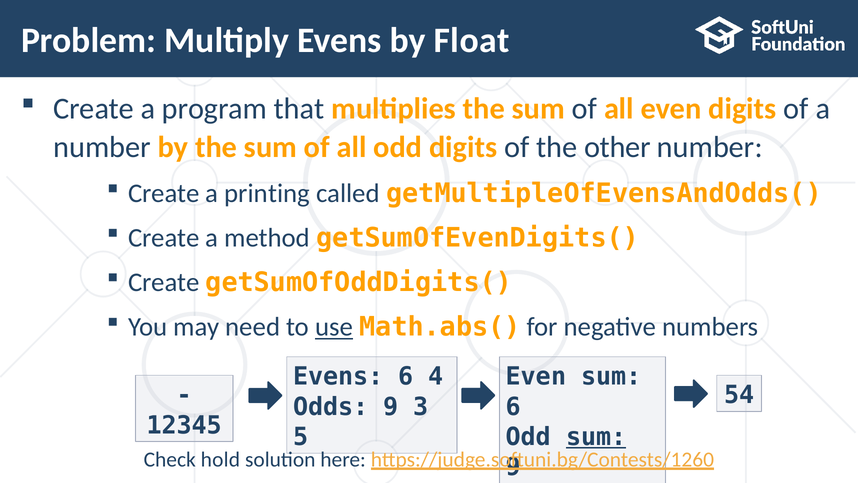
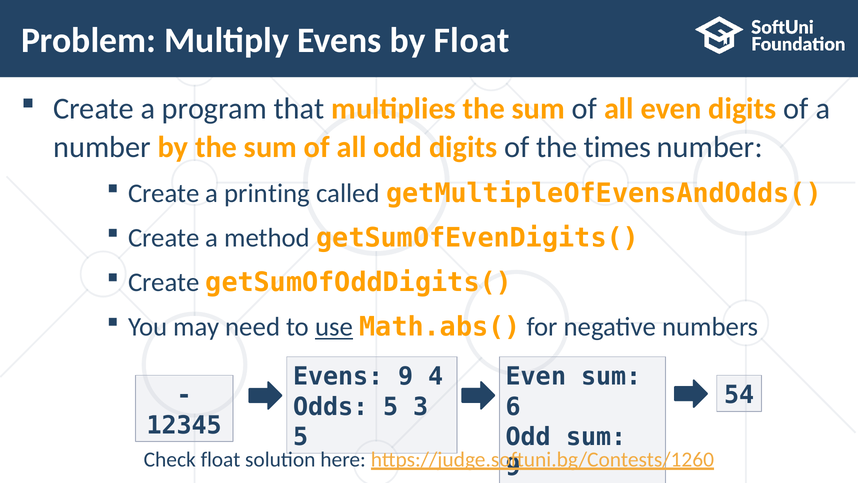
other: other -> times (617, 147)
Evens 6: 6 -> 9 (406, 376)
Odds 9: 9 -> 5 (391, 407)
sum underline: present -> none (596, 437)
Check hold: hold -> float (221, 459)
